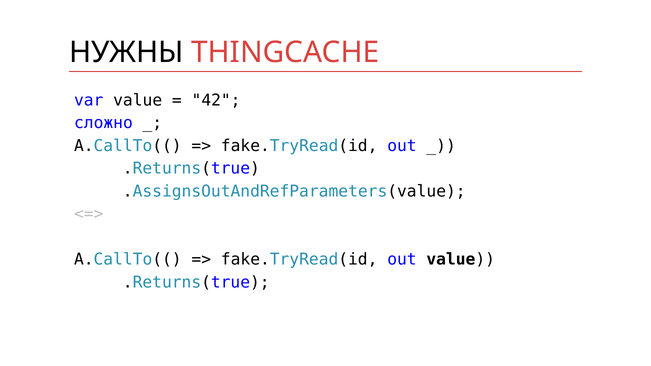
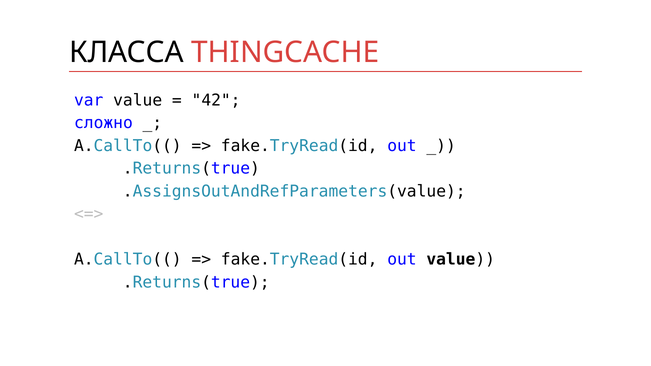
НУЖНЫ: НУЖНЫ -> КЛАССА (126, 53)
